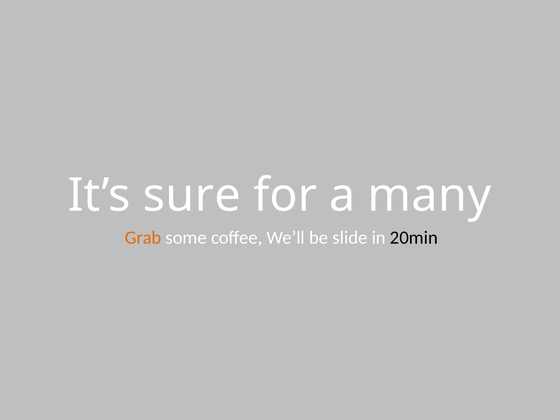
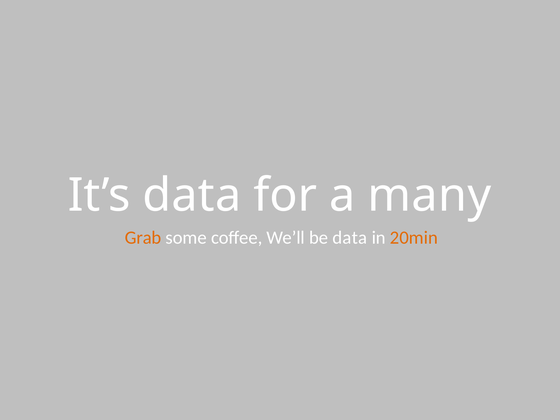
It’s sure: sure -> data (192, 195)
be slide: slide -> data (350, 238)
20min colour: black -> orange (414, 238)
